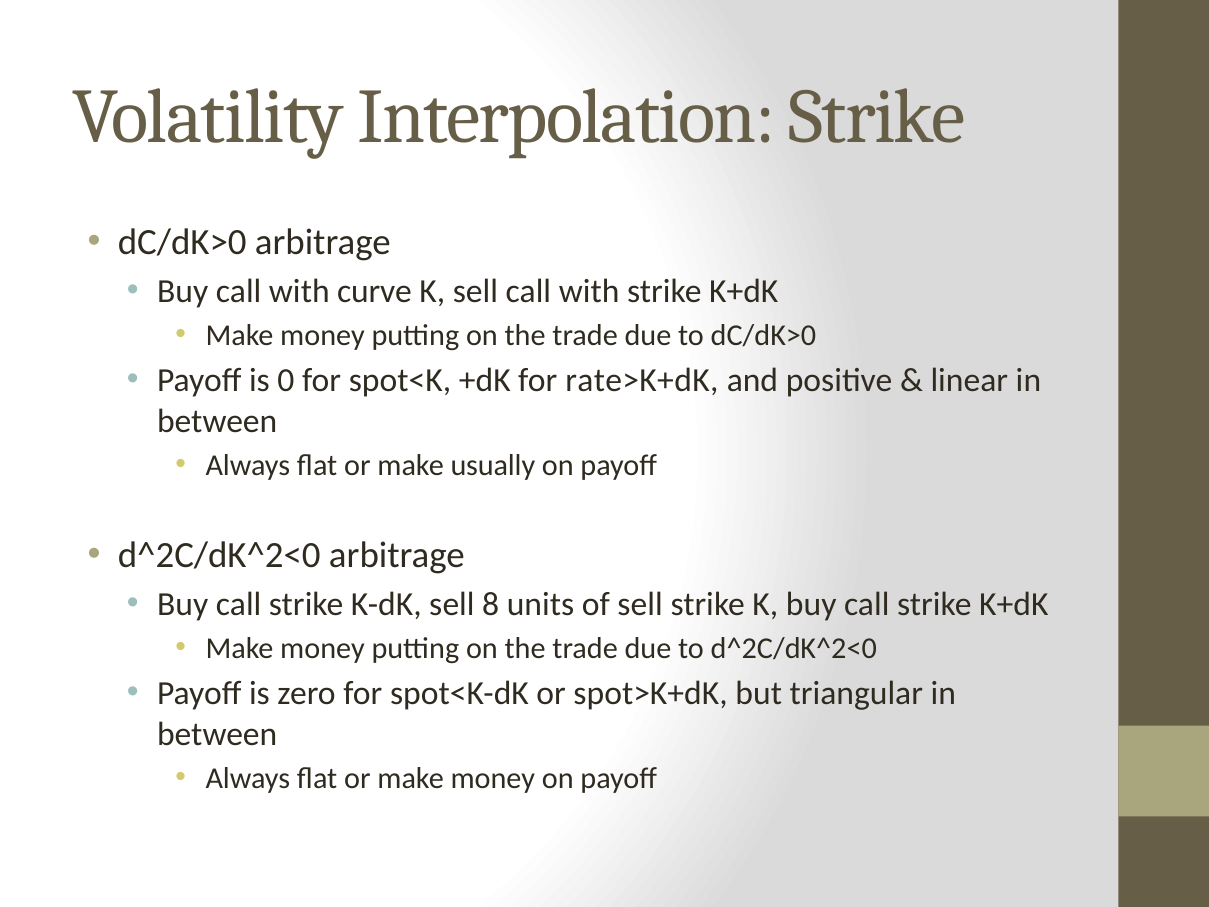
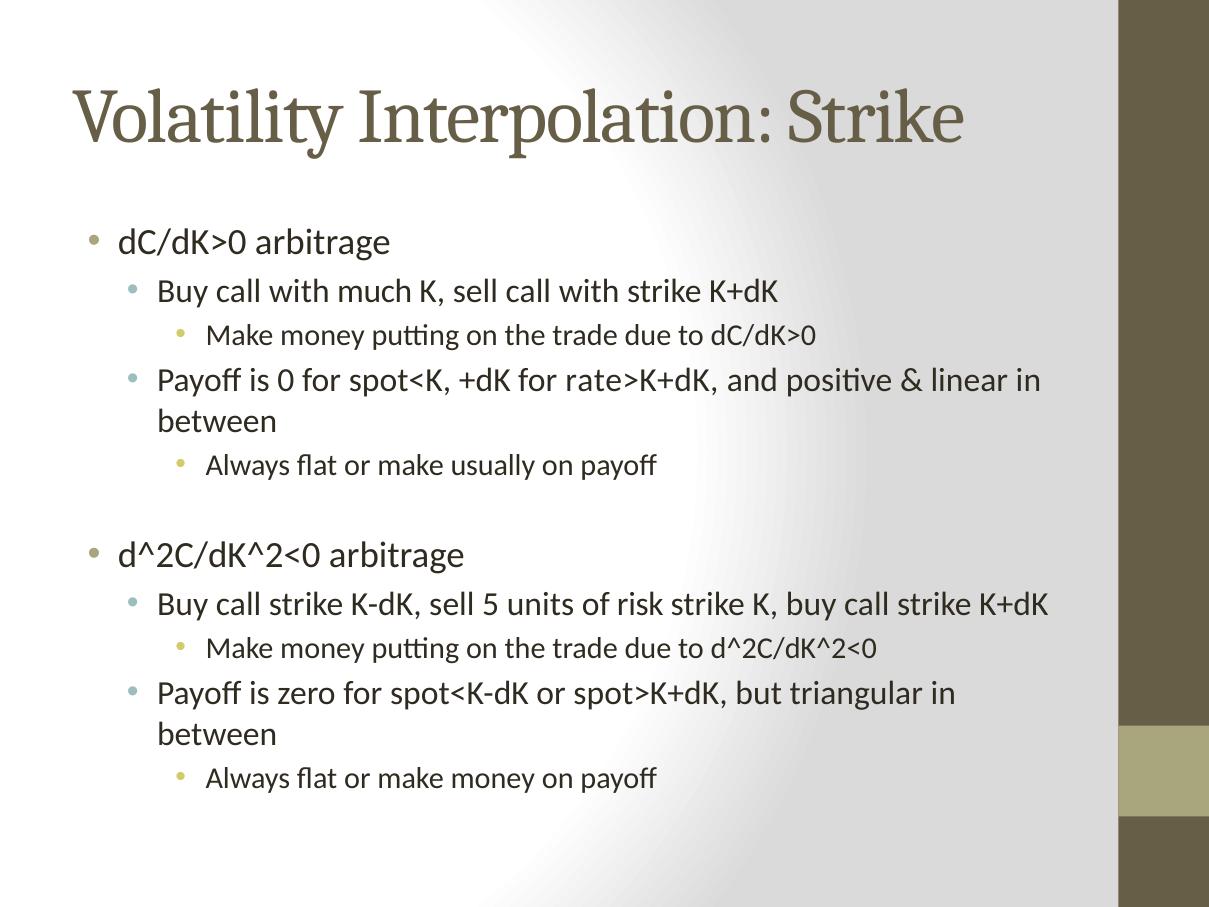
curve: curve -> much (375, 291)
8: 8 -> 5 (491, 604)
of sell: sell -> risk (640, 604)
